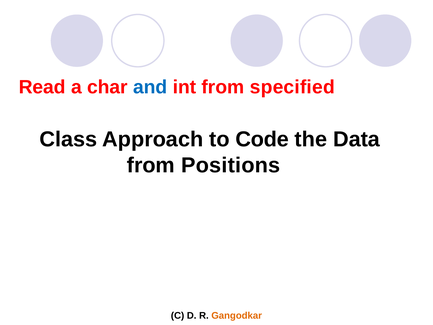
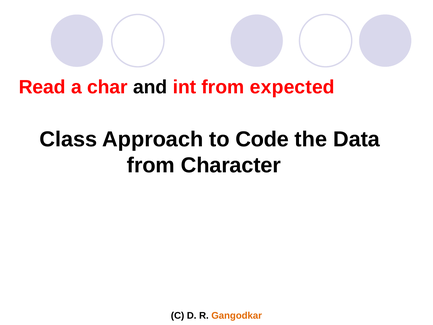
and colour: blue -> black (150, 87)
specified: specified -> expected (292, 87)
Positions: Positions -> Character (231, 165)
